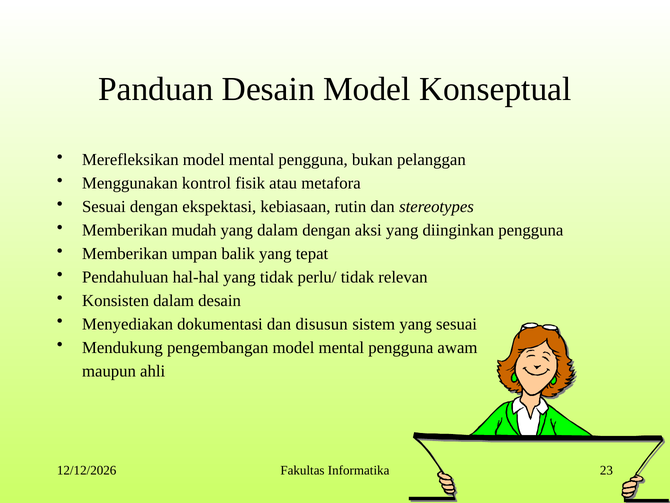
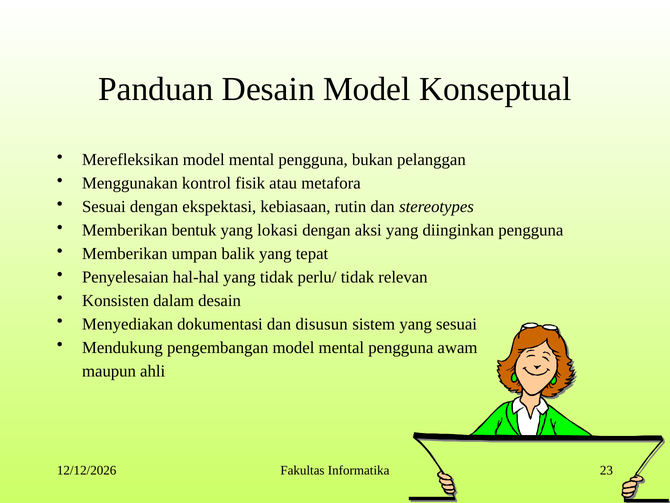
mudah: mudah -> bentuk (194, 230)
yang dalam: dalam -> lokasi (278, 230)
Pendahuluan: Pendahuluan -> Penyelesaian (125, 277)
